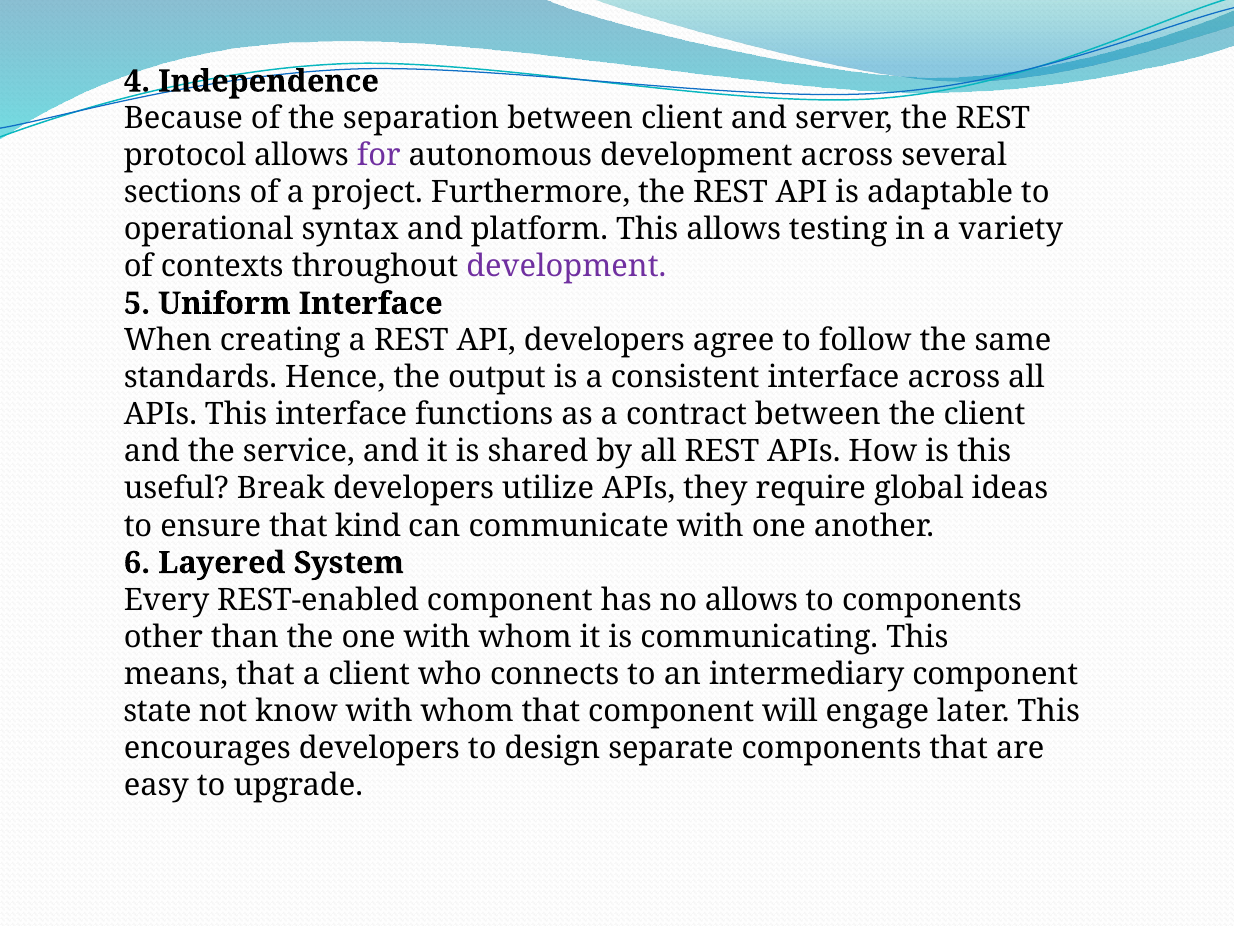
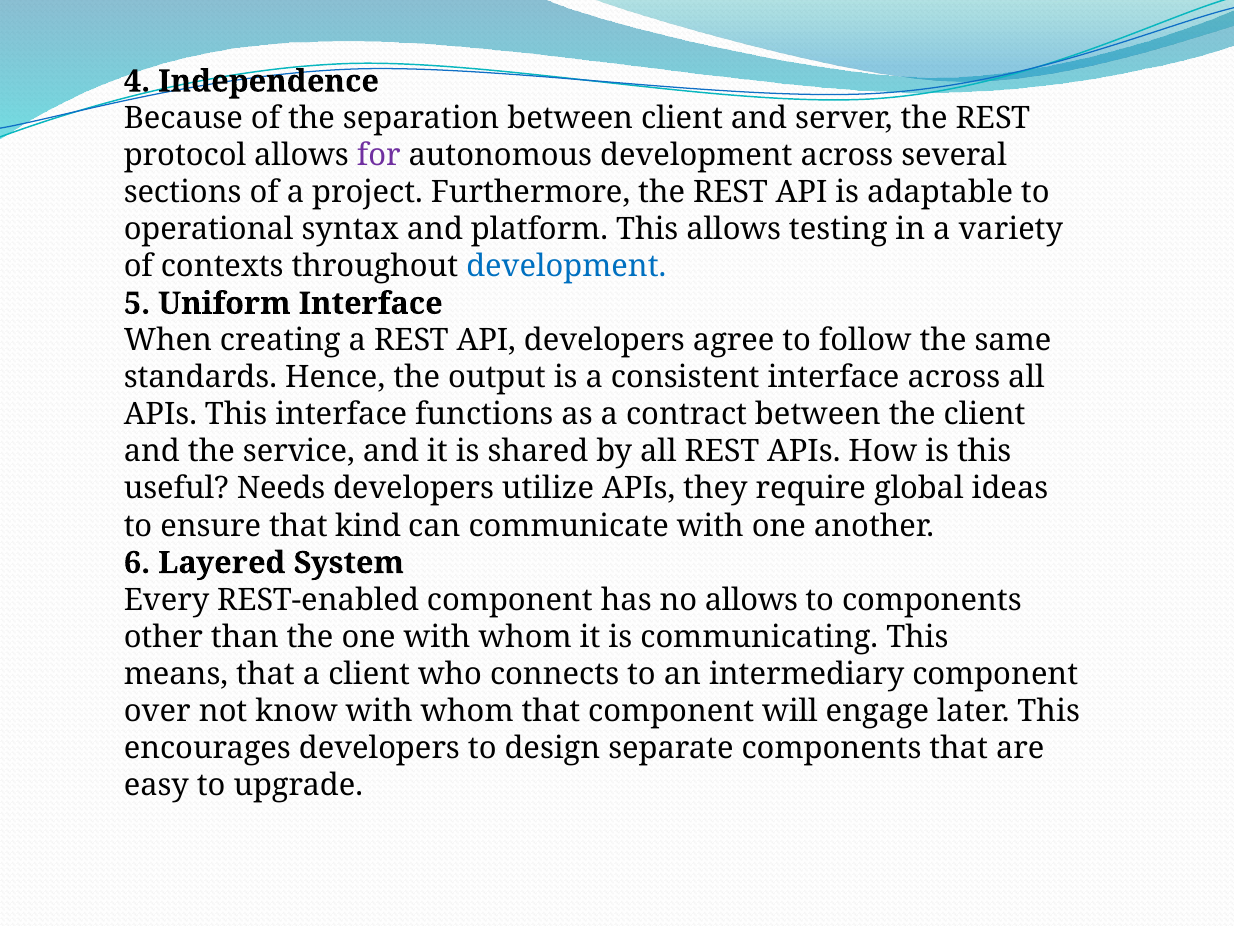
development colour: purple -> blue (566, 266)
Break: Break -> Needs (281, 489)
state: state -> over (157, 711)
